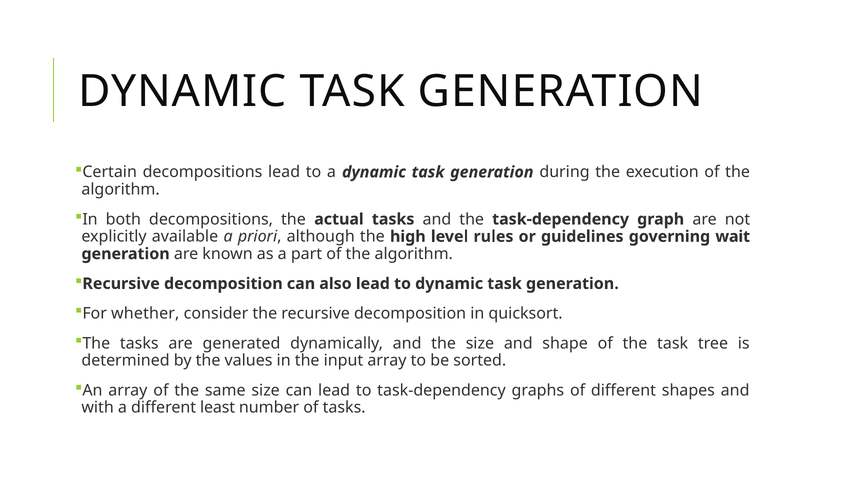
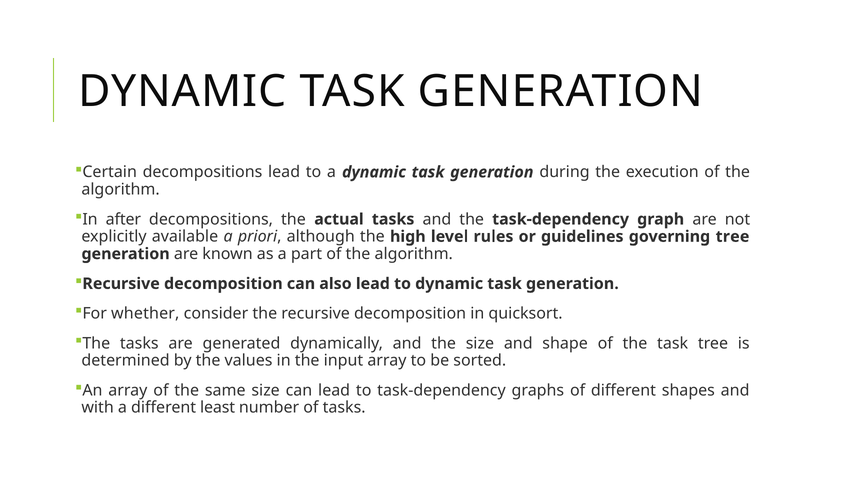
both: both -> after (123, 219)
governing wait: wait -> tree (733, 237)
